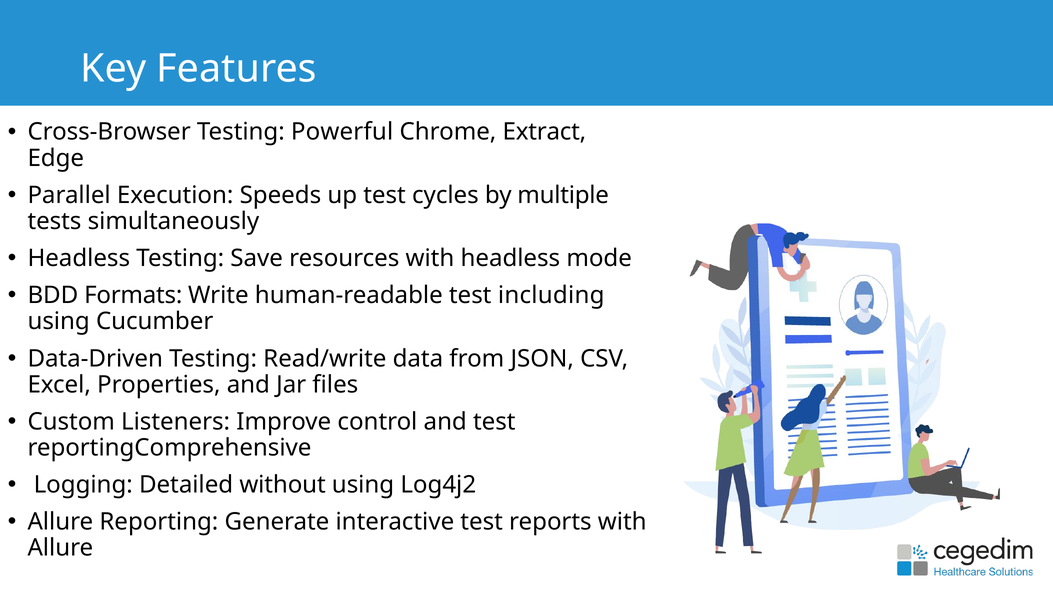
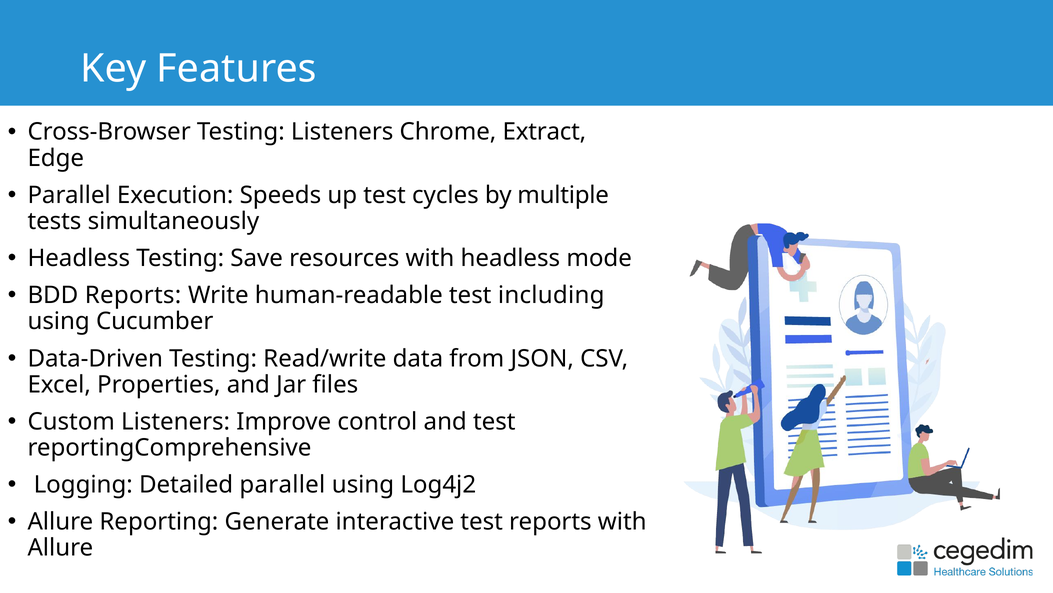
Testing Powerful: Powerful -> Listeners (342, 132)
BDD Formats: Formats -> Reports (133, 295)
Detailed without: without -> parallel (282, 484)
